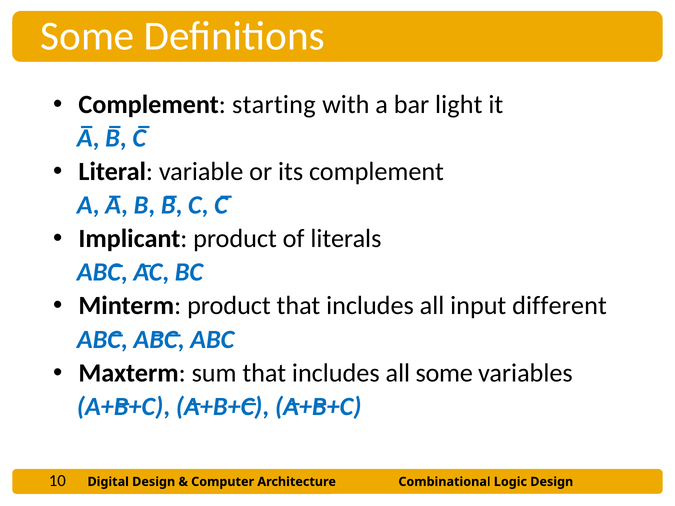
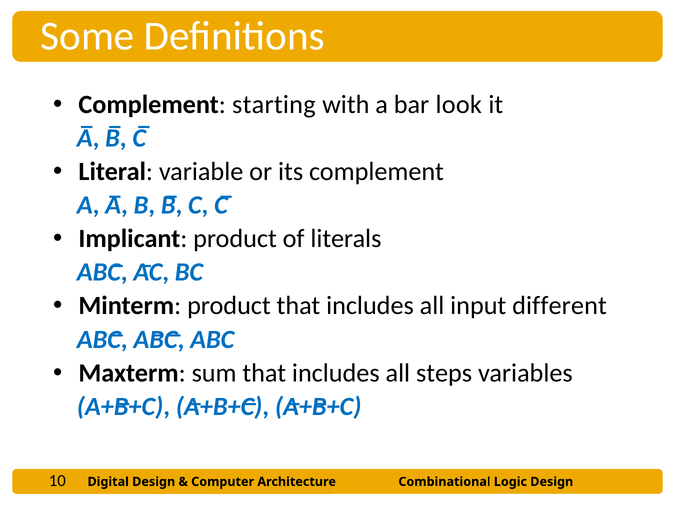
light: light -> look (459, 105)
all some: some -> steps (444, 373)
